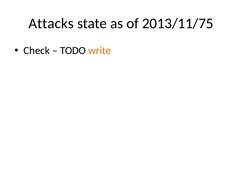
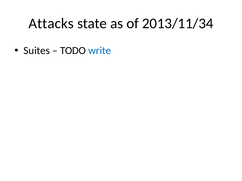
2013/11/75: 2013/11/75 -> 2013/11/34 (178, 23)
Check: Check -> Suites (37, 51)
write colour: orange -> blue (100, 51)
